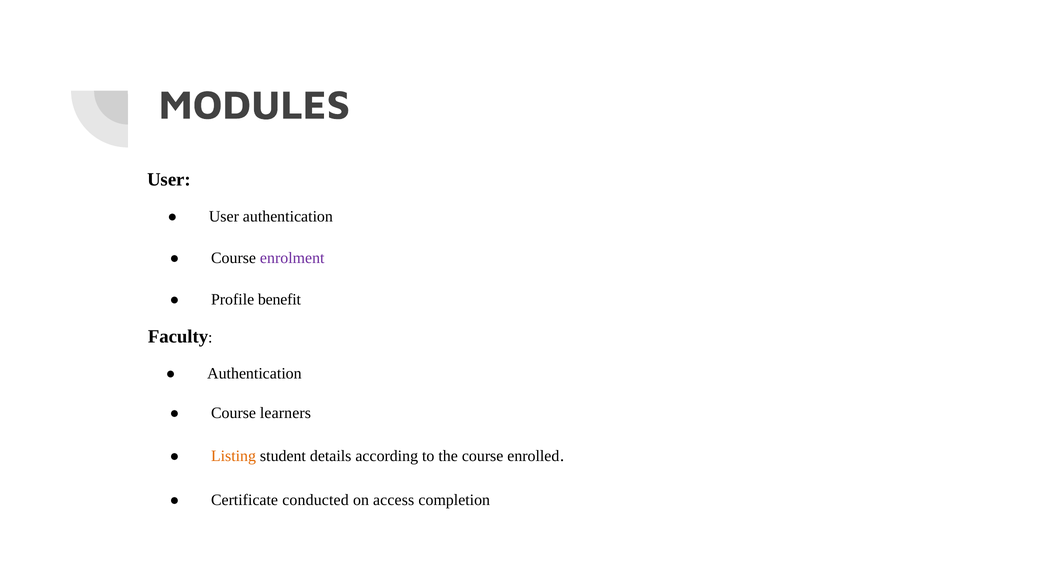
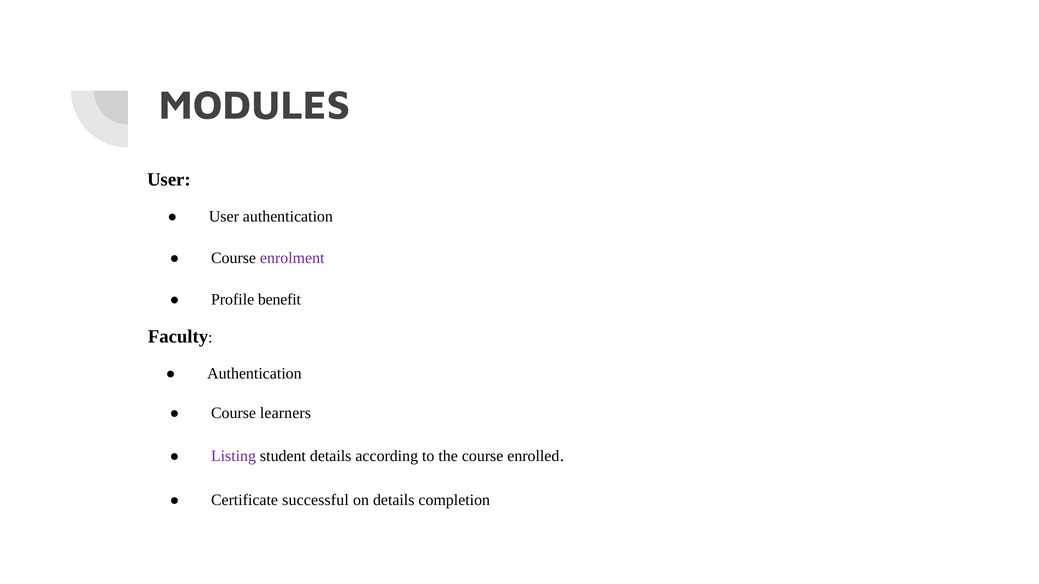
Listing colour: orange -> purple (233, 456)
conducted: conducted -> successful (316, 500)
on access: access -> details (394, 500)
